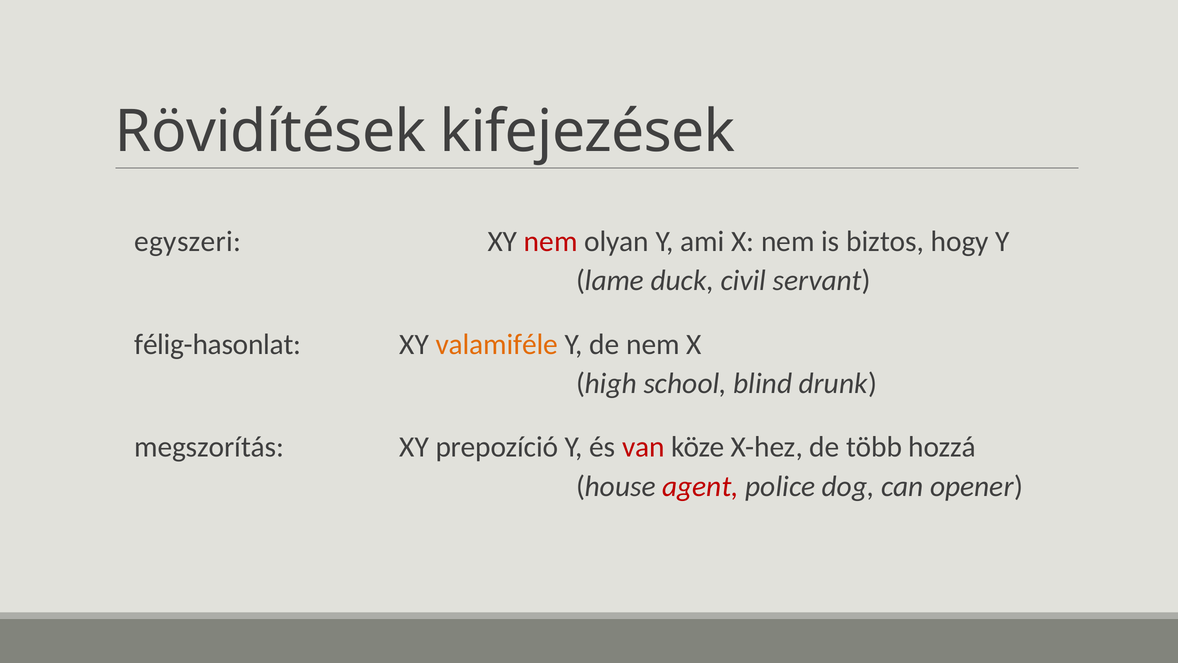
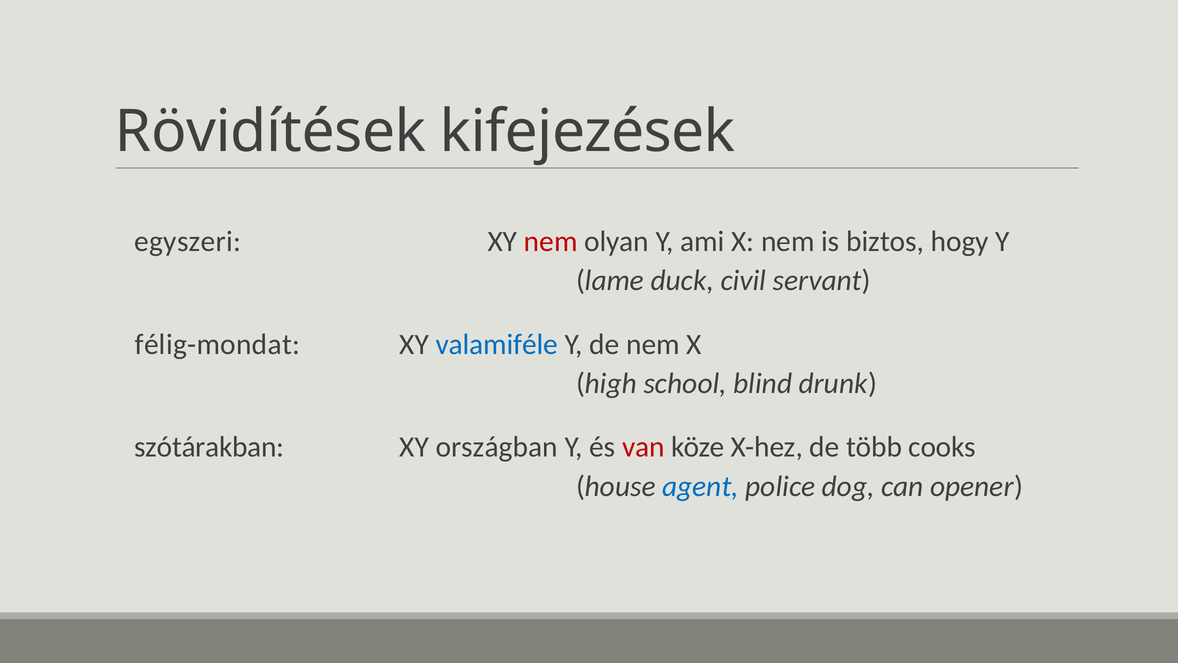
félig-hasonlat: félig-hasonlat -> félig-mondat (217, 344)
valamiféle colour: orange -> blue (497, 344)
megszorítás: megszorítás -> szótárakban (209, 447)
prepozíció: prepozíció -> országban (497, 447)
hozzá: hozzá -> cooks (942, 447)
agent colour: red -> blue (700, 486)
